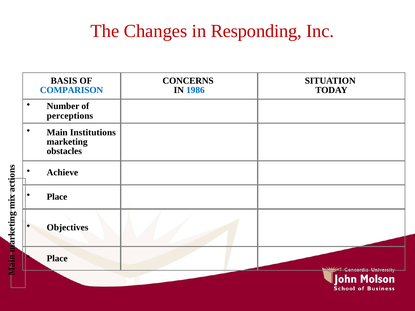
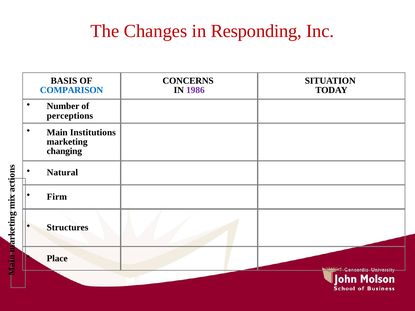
1986 colour: blue -> purple (195, 90)
obstacles: obstacles -> changing (64, 151)
Achieve: Achieve -> Natural (62, 173)
Place: Place -> Firm (57, 197)
Objectives: Objectives -> Structures (68, 228)
